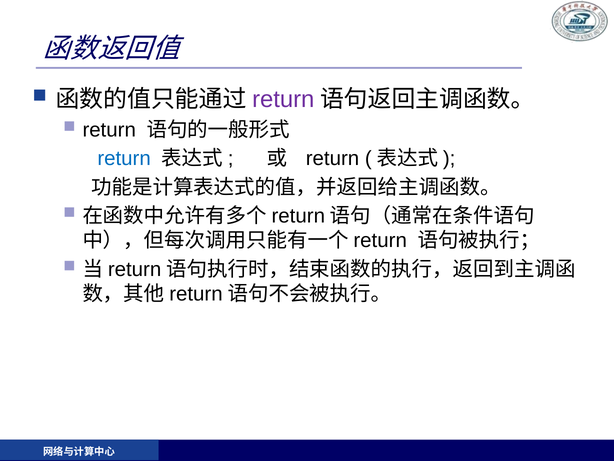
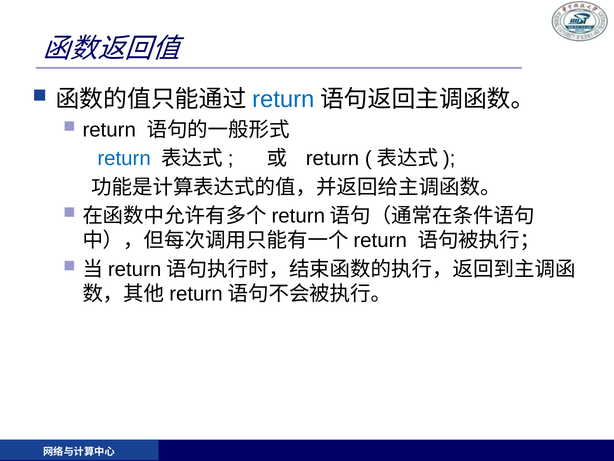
return colour: purple -> blue (283, 99)
